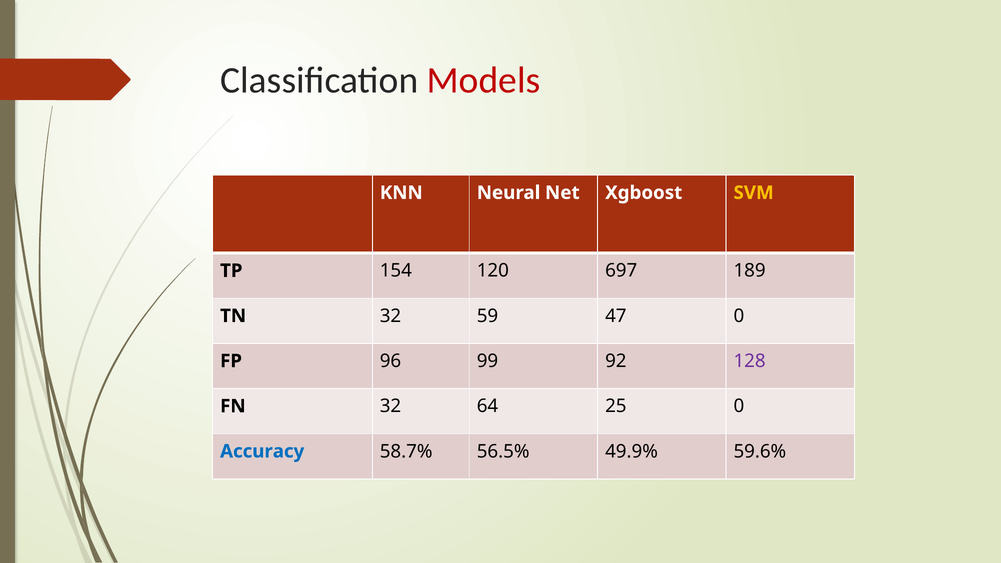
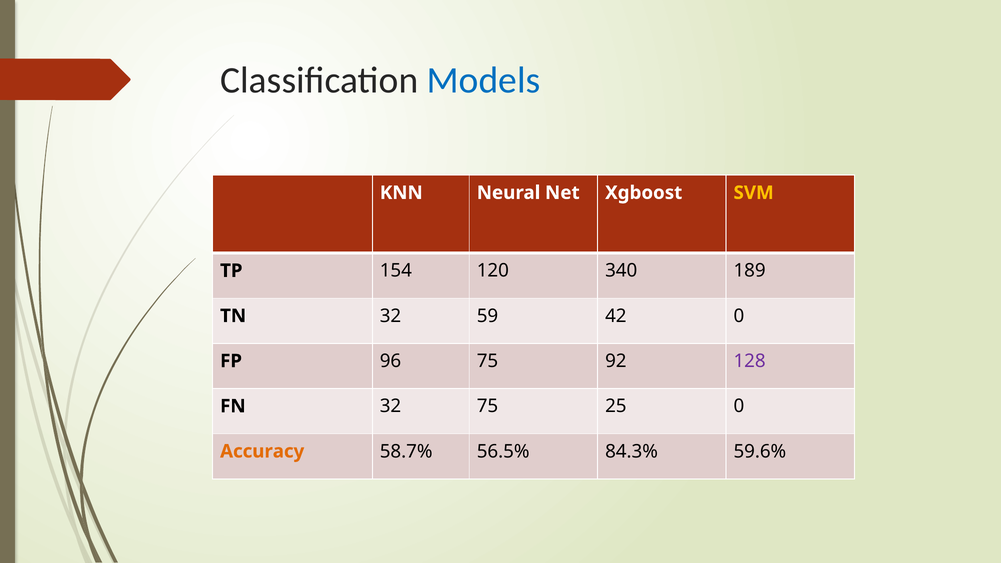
Models colour: red -> blue (484, 80)
697: 697 -> 340 (621, 271)
47: 47 -> 42 (616, 316)
96 99: 99 -> 75 (487, 361)
32 64: 64 -> 75 (487, 406)
Accuracy colour: blue -> orange (262, 451)
49.9%: 49.9% -> 84.3% (632, 451)
